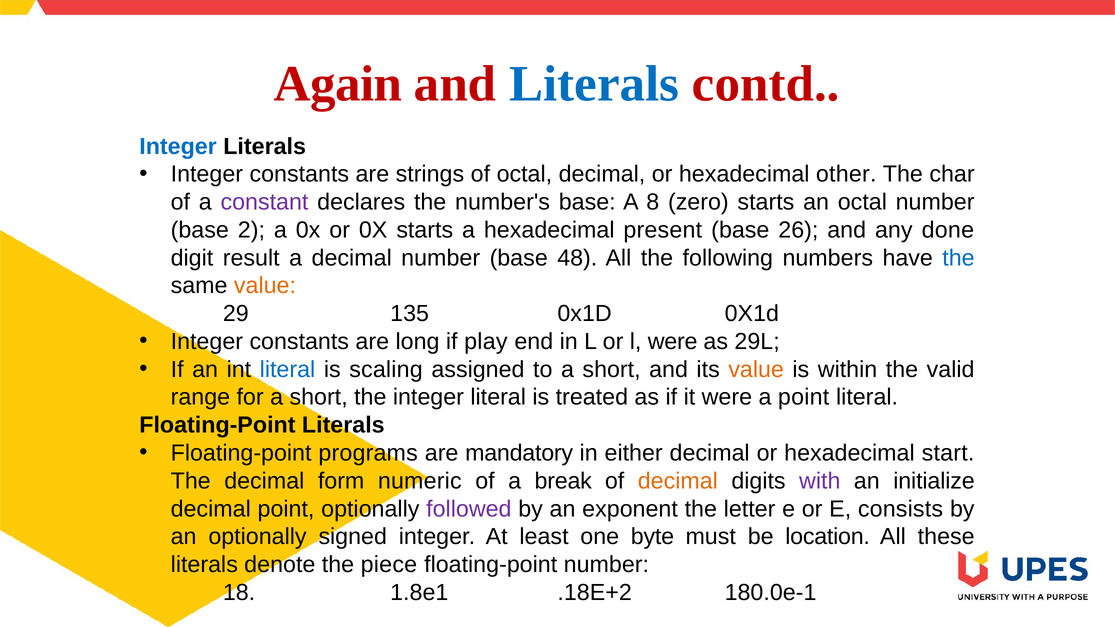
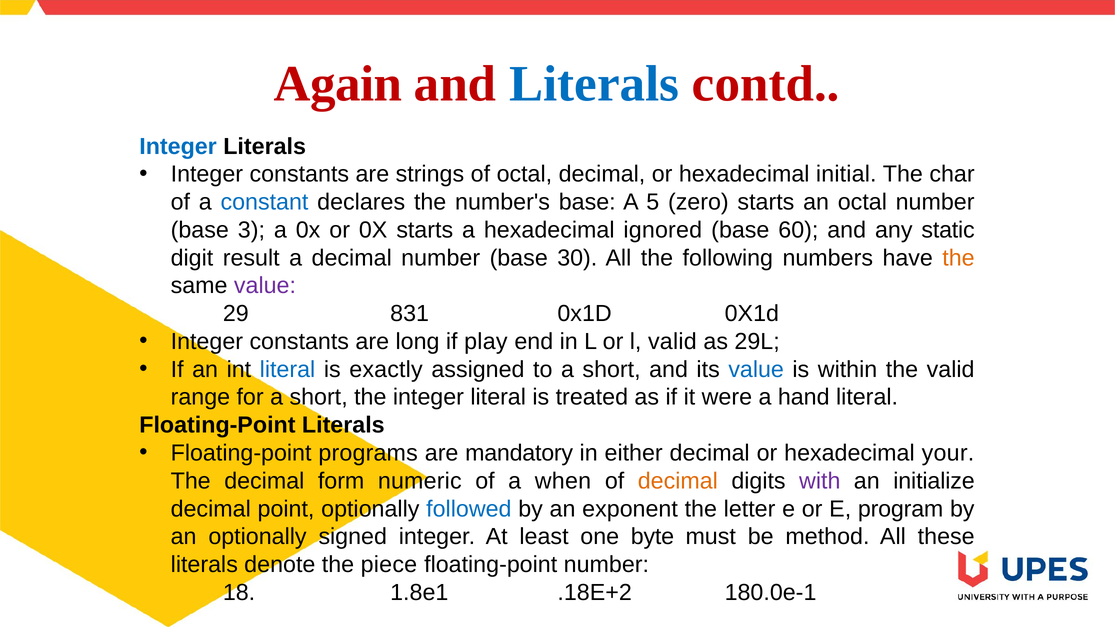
other: other -> initial (846, 174)
constant colour: purple -> blue (264, 202)
8: 8 -> 5 (653, 202)
2: 2 -> 3 (251, 230)
present: present -> ignored (663, 230)
26: 26 -> 60 (798, 230)
done: done -> static (948, 230)
48: 48 -> 30 (577, 258)
the colour: blue -> orange (958, 258)
value colour: orange -> purple (265, 286)
135: 135 -> 831 (410, 314)
l were: were -> valid (672, 342)
scaling: scaling -> exactly (386, 370)
value colour: orange -> blue (756, 370)
a point: point -> hand (804, 397)
start: start -> your (948, 453)
break: break -> when (563, 481)
followed colour: purple -> blue (469, 509)
consists: consists -> program (901, 509)
location: location -> method (827, 537)
